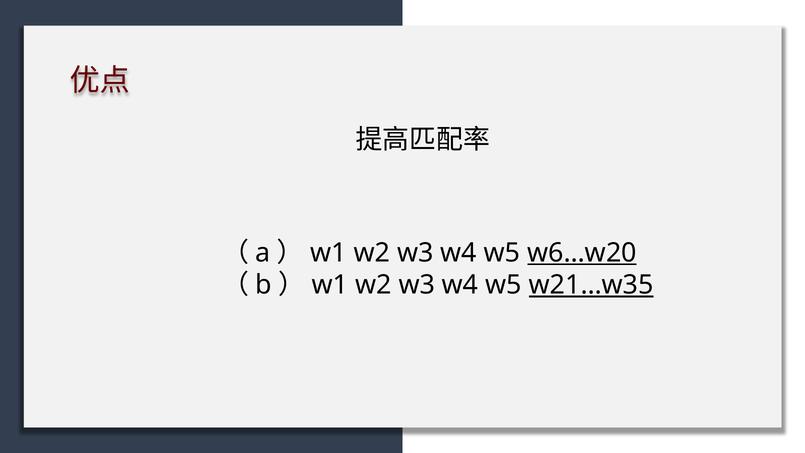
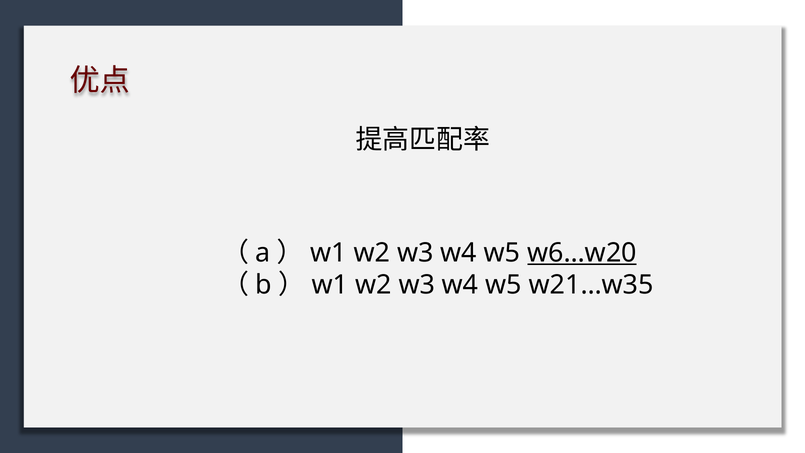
w21…w35 underline: present -> none (591, 285)
